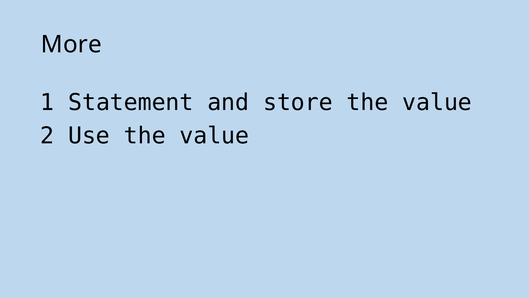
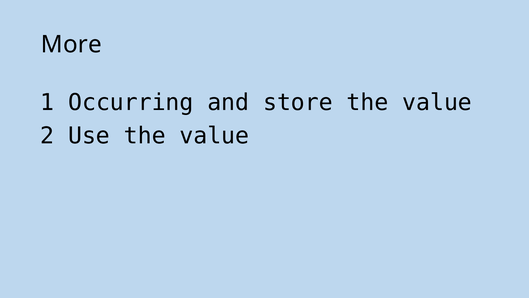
Statement: Statement -> Occurring (131, 102)
